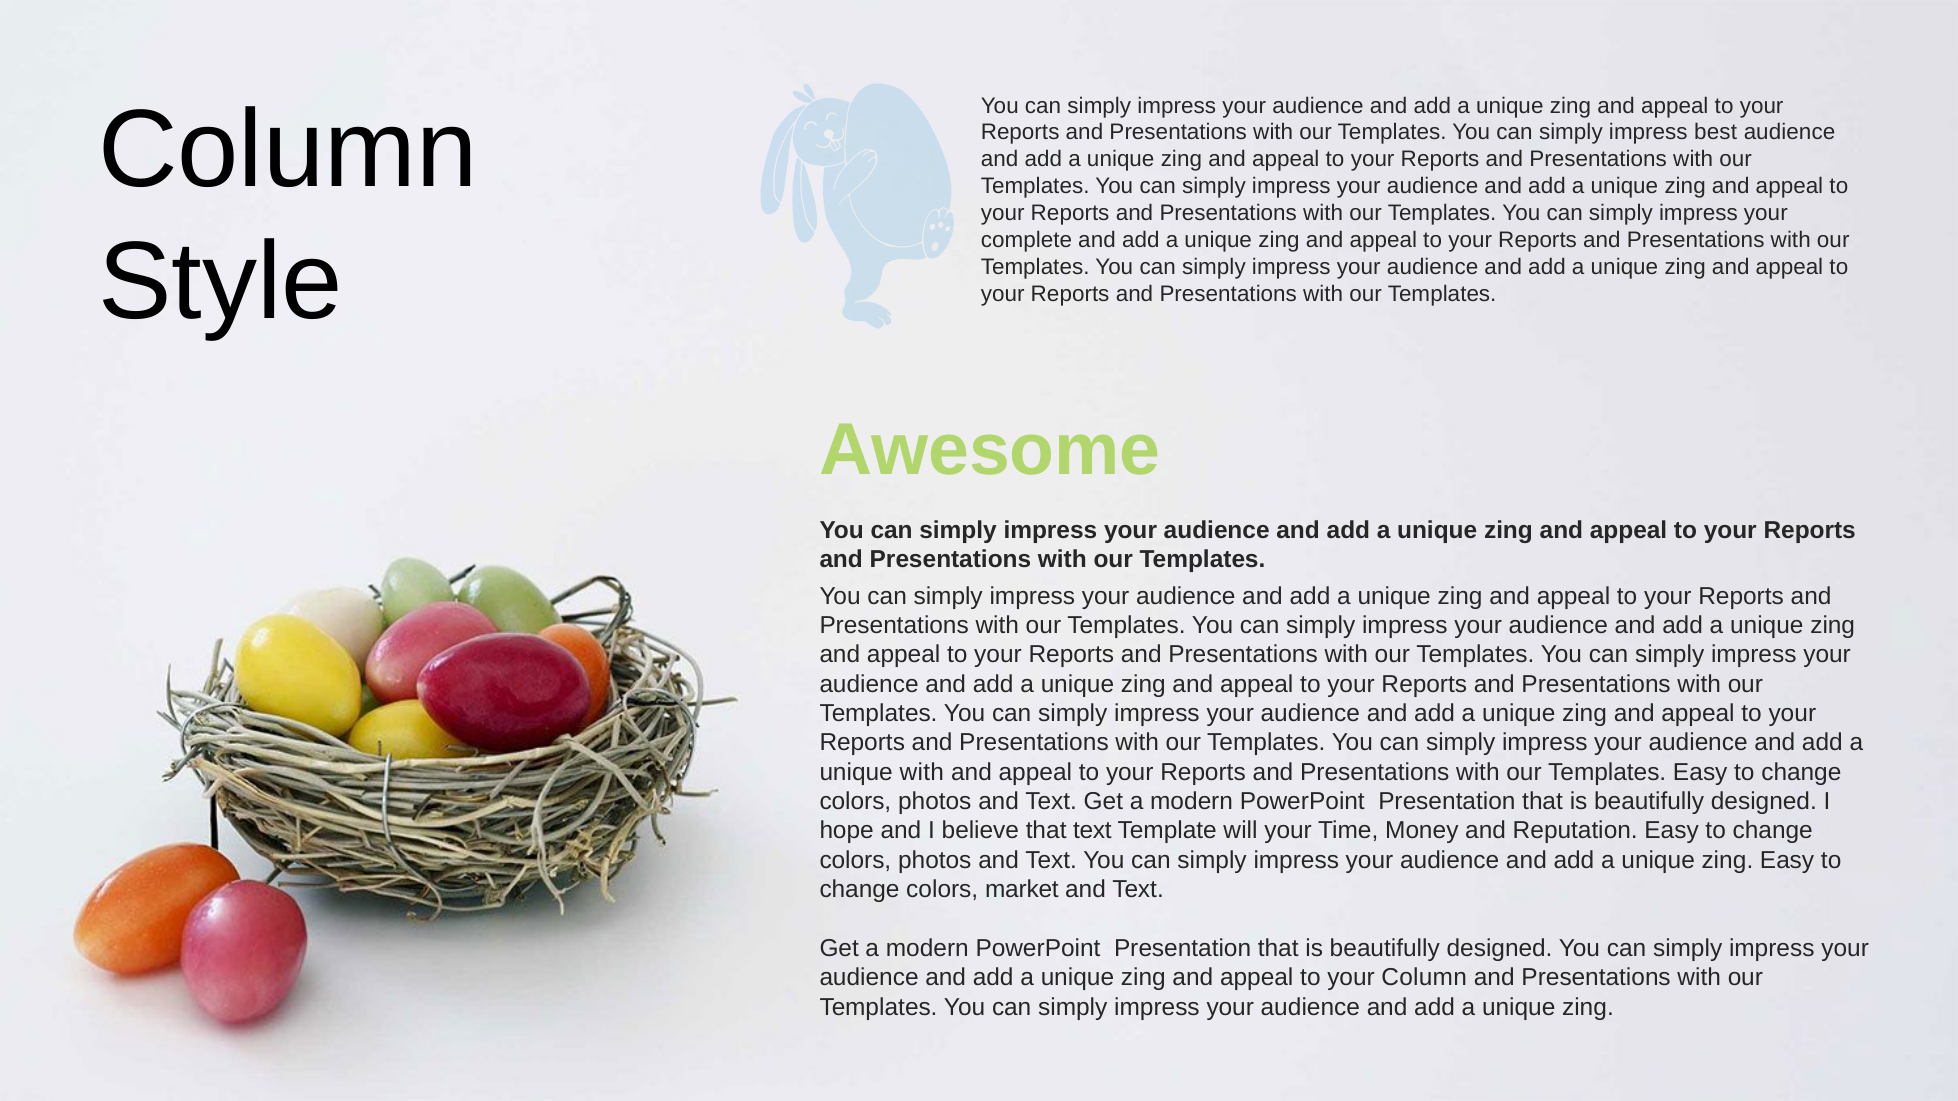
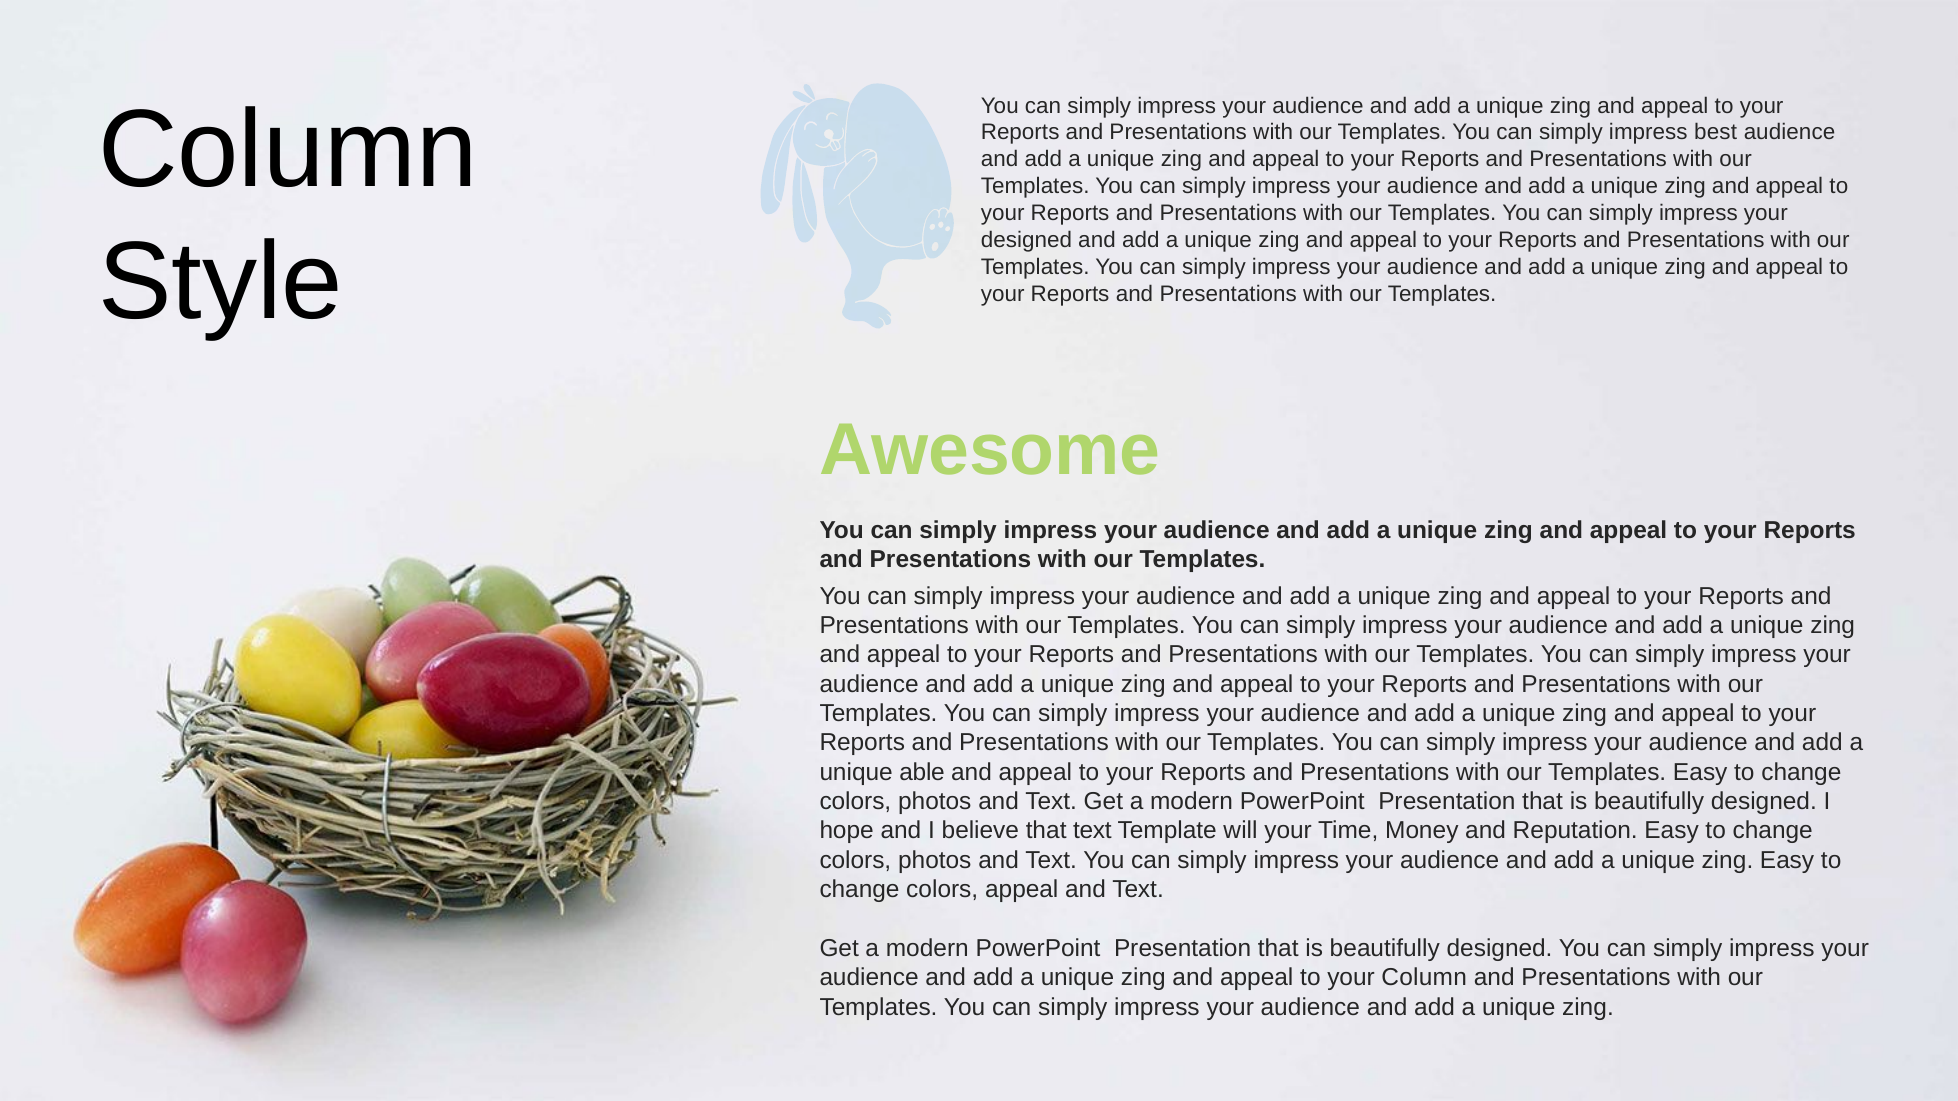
complete: complete -> designed (1026, 240)
unique with: with -> able (922, 772)
colors market: market -> appeal (1022, 890)
